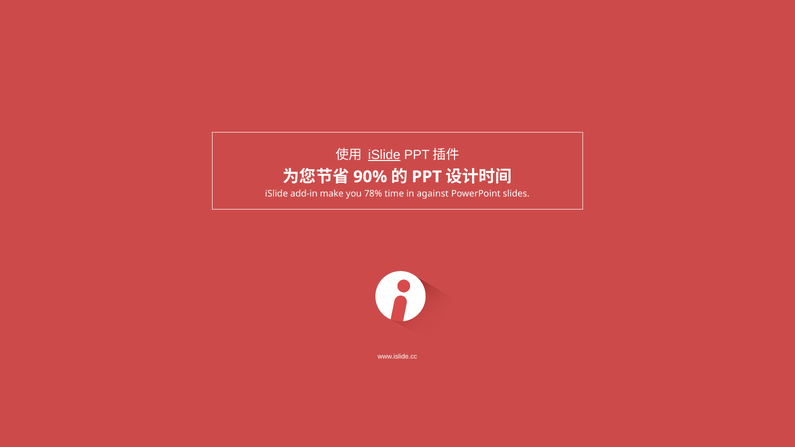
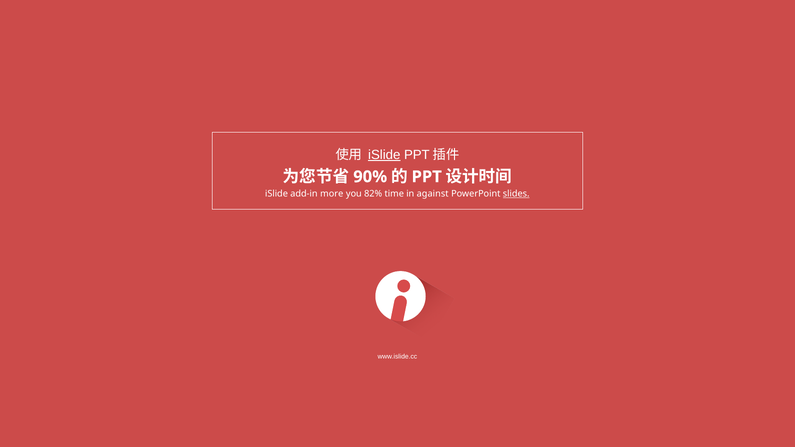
make: make -> more (332, 194)
78%: 78% -> 82% (373, 194)
slides underline: none -> present (516, 194)
